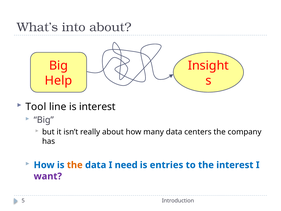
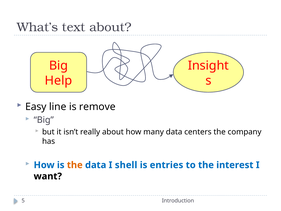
into: into -> text (74, 27)
Tool: Tool -> Easy (36, 107)
is interest: interest -> remove (97, 107)
need: need -> shell (126, 165)
want colour: purple -> black (48, 176)
